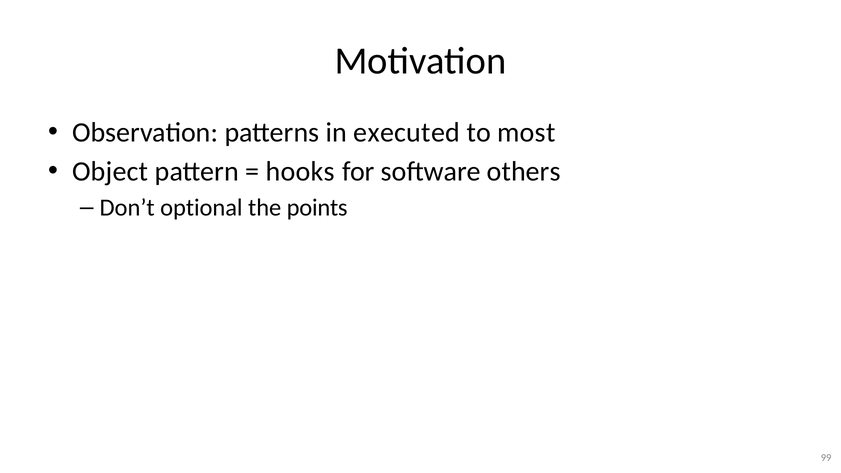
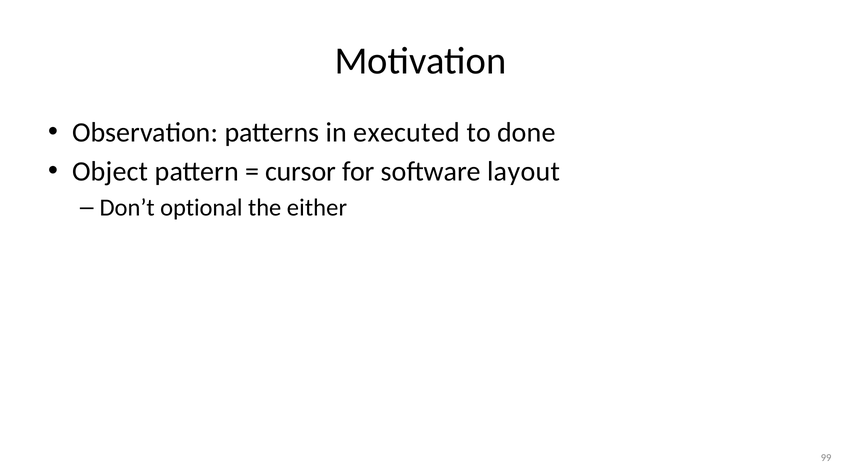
most: most -> done (526, 132)
hooks: hooks -> cursor (301, 172)
others: others -> layout (524, 172)
points: points -> either (317, 208)
